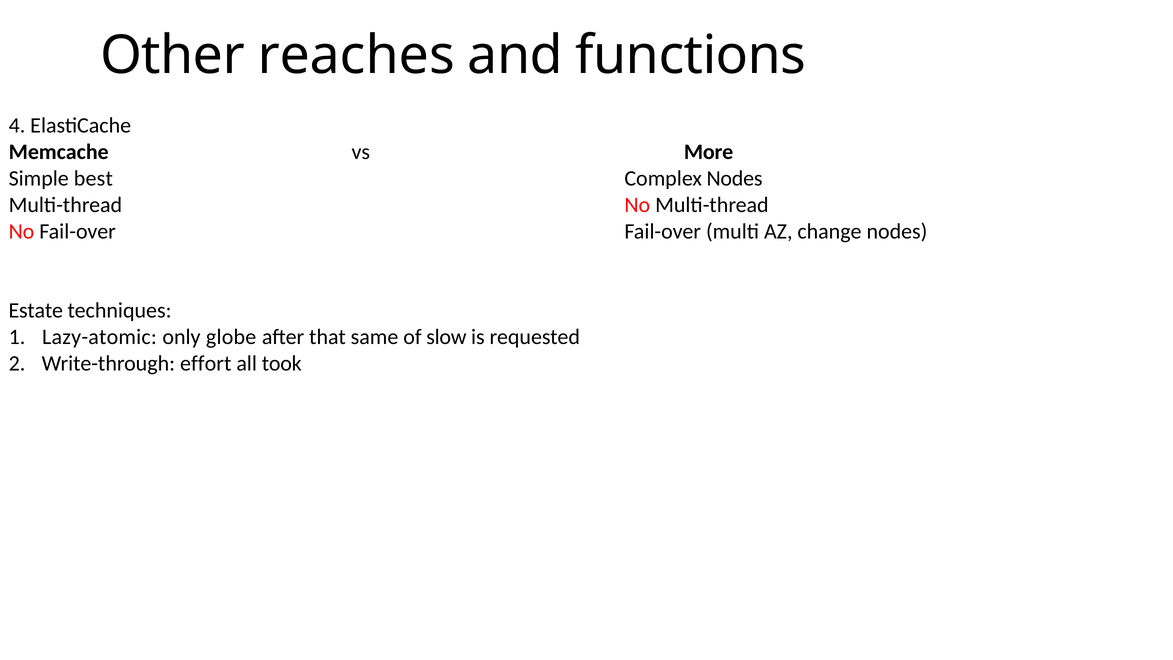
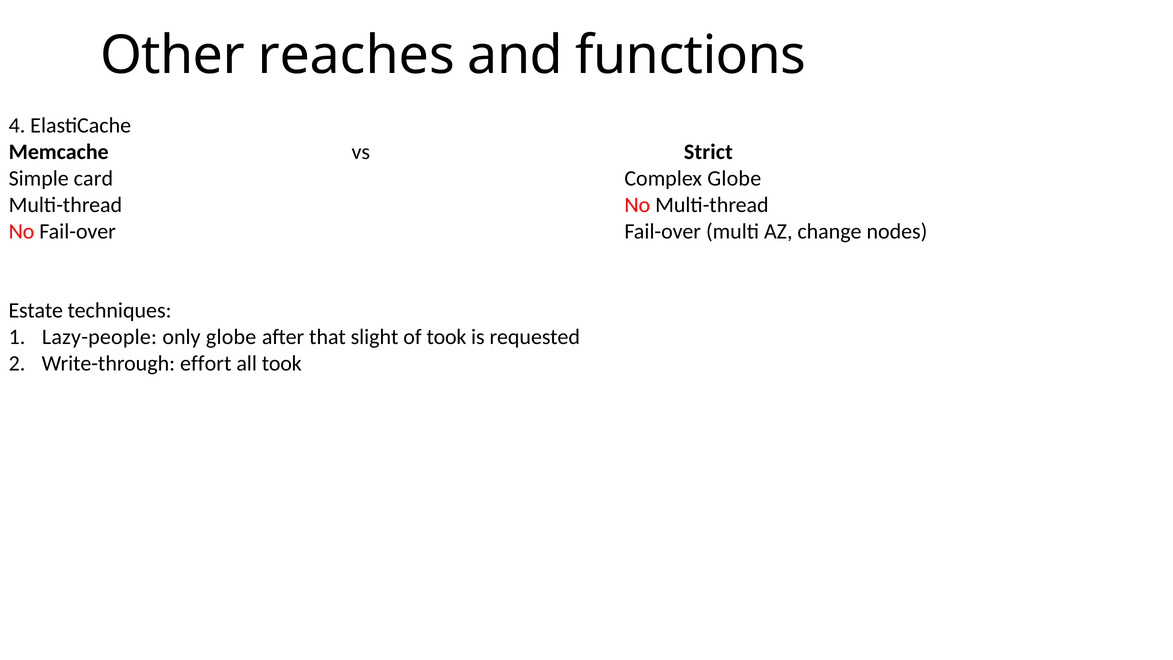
More: More -> Strict (708, 152)
best: best -> card (93, 178)
Complex Nodes: Nodes -> Globe (734, 178)
Lazy-atomic: Lazy-atomic -> Lazy-people (99, 337)
same: same -> slight (375, 337)
of slow: slow -> took (446, 337)
